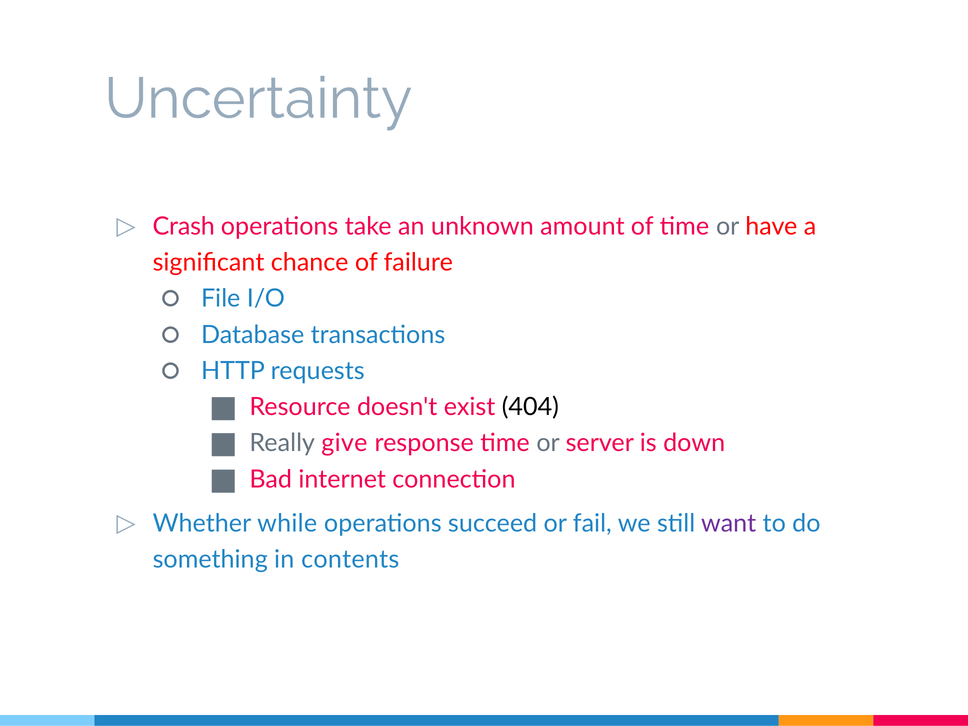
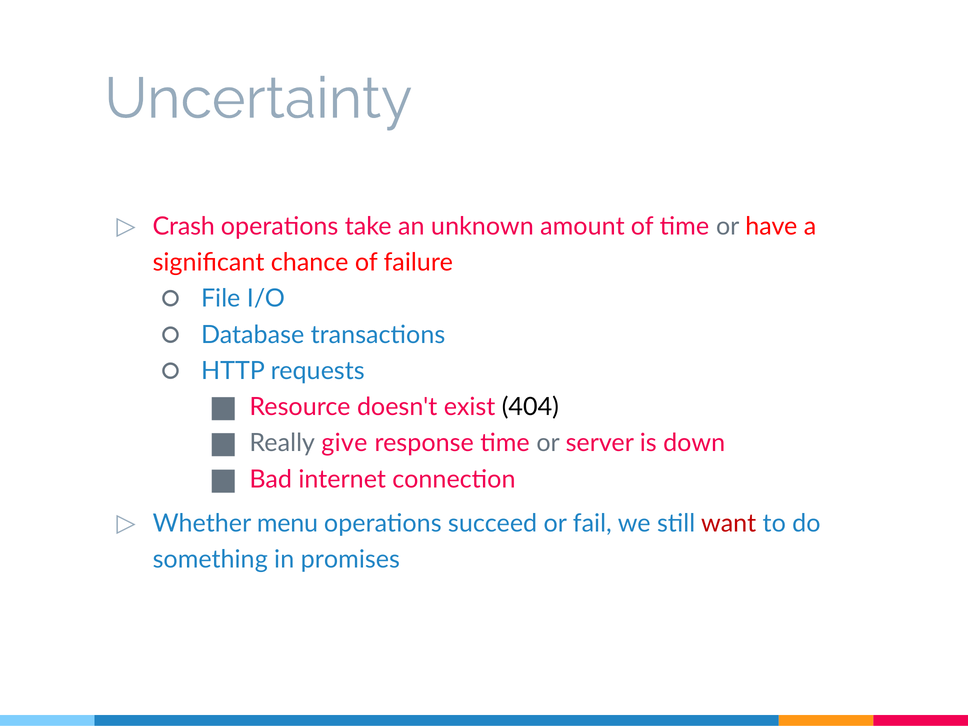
while: while -> menu (287, 523)
want colour: purple -> red (729, 523)
contents: contents -> promises (350, 560)
